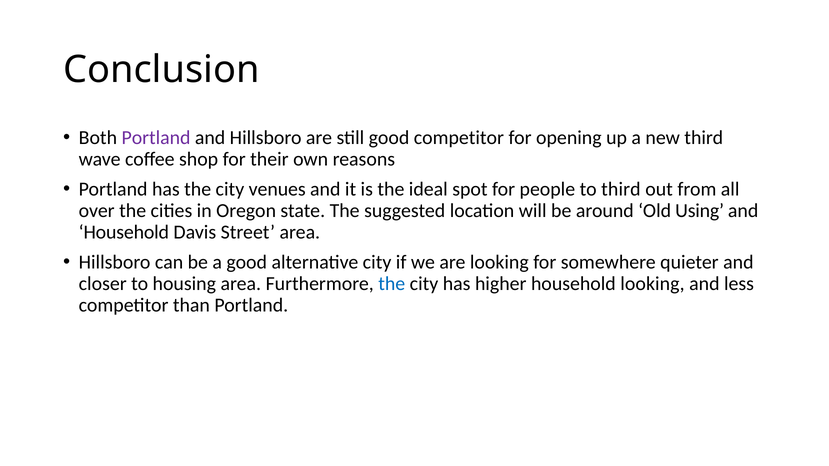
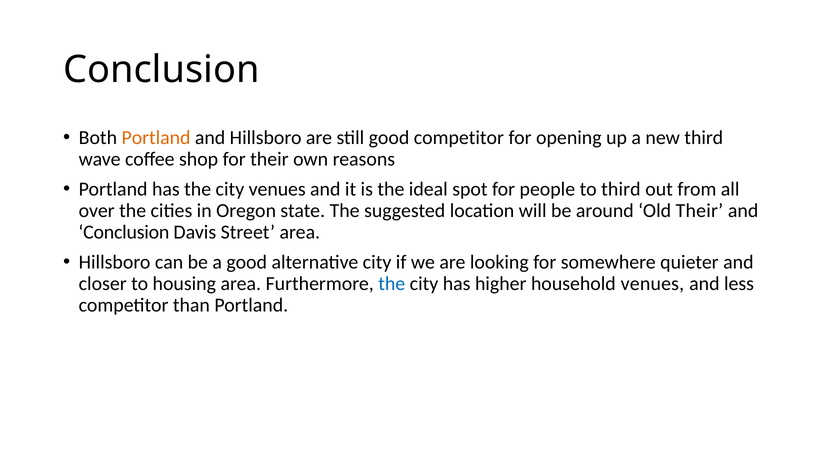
Portland colour: purple -> orange (156, 138)
Old Using: Using -> Their (699, 211)
Household: Household -> Conclusion (124, 232)
household looking: looking -> venues (652, 284)
